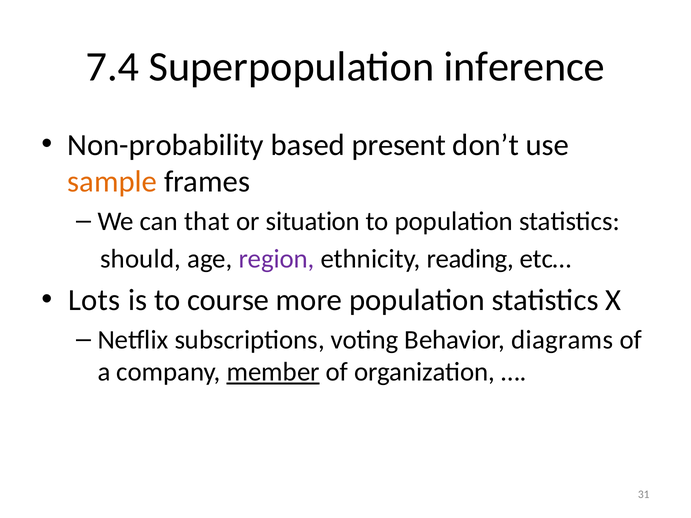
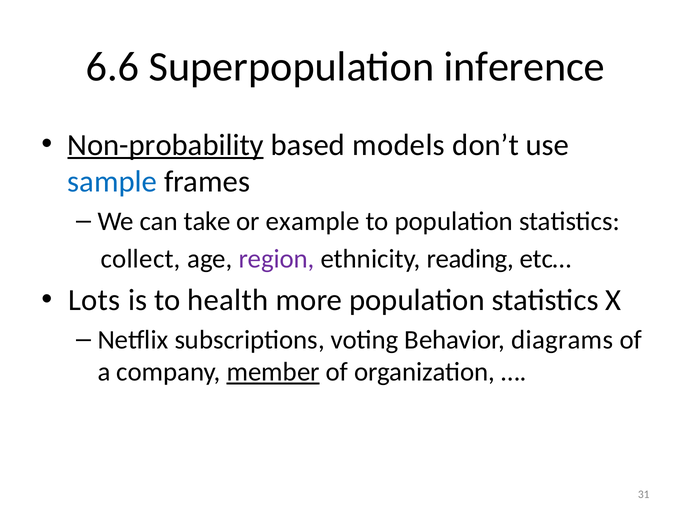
7.4: 7.4 -> 6.6 (112, 67)
Non-probability underline: none -> present (166, 145)
present: present -> models (399, 145)
sample colour: orange -> blue (112, 182)
that: that -> take (207, 222)
situation: situation -> example (313, 222)
should: should -> collect (141, 259)
course: course -> health (228, 300)
